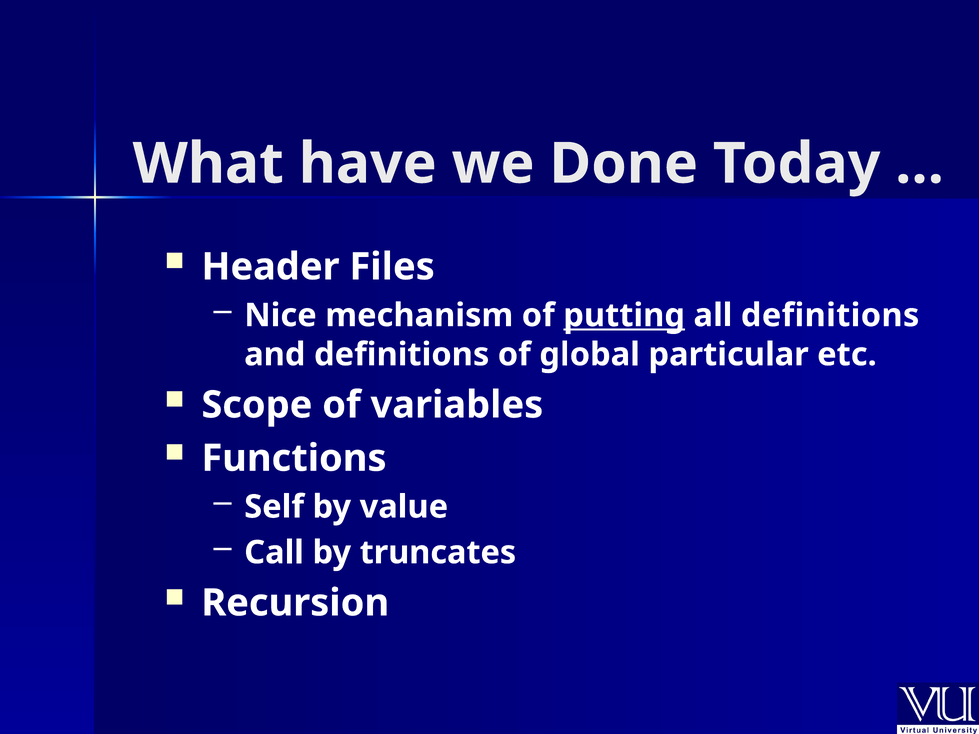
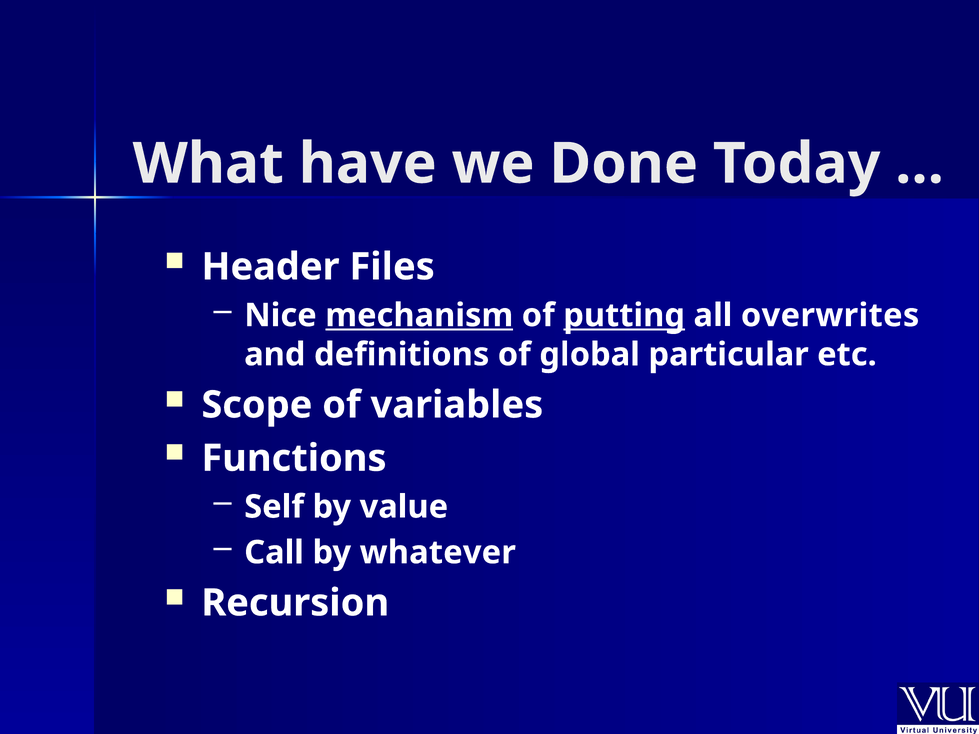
mechanism underline: none -> present (419, 315)
all definitions: definitions -> overwrites (830, 315)
truncates: truncates -> whatever (438, 553)
